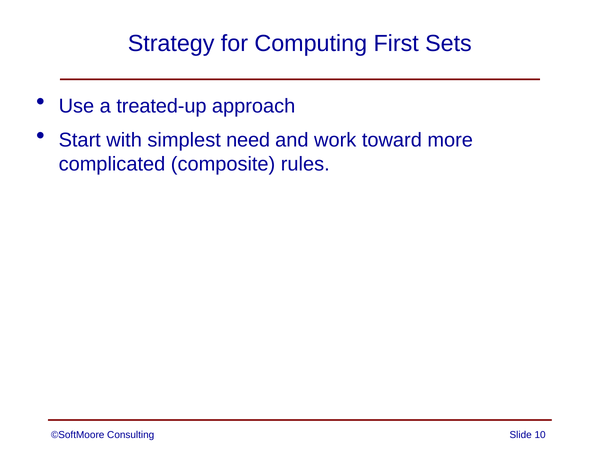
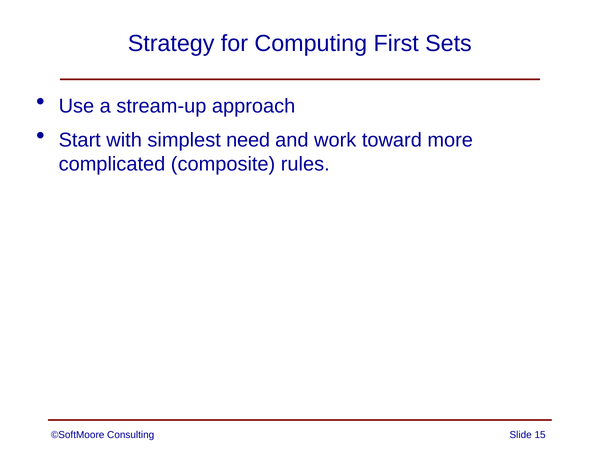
treated-up: treated-up -> stream-up (161, 106)
10: 10 -> 15 (540, 435)
